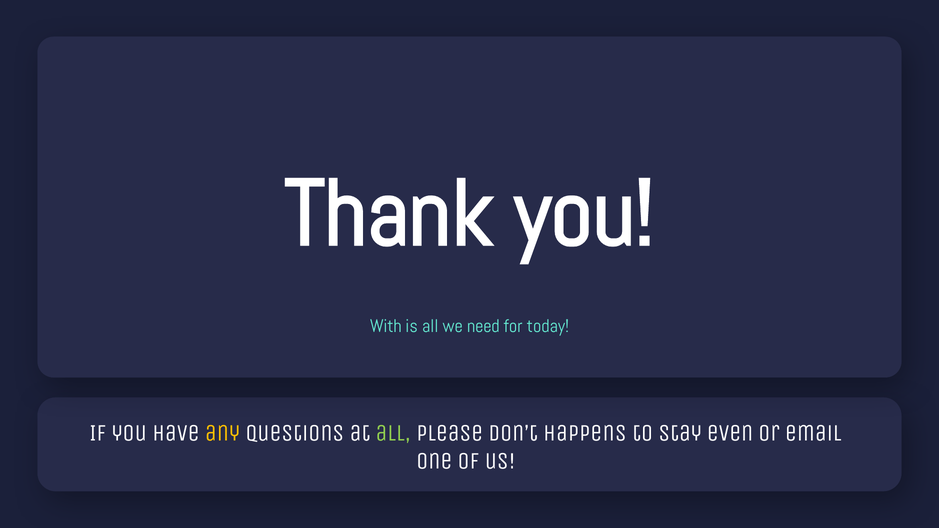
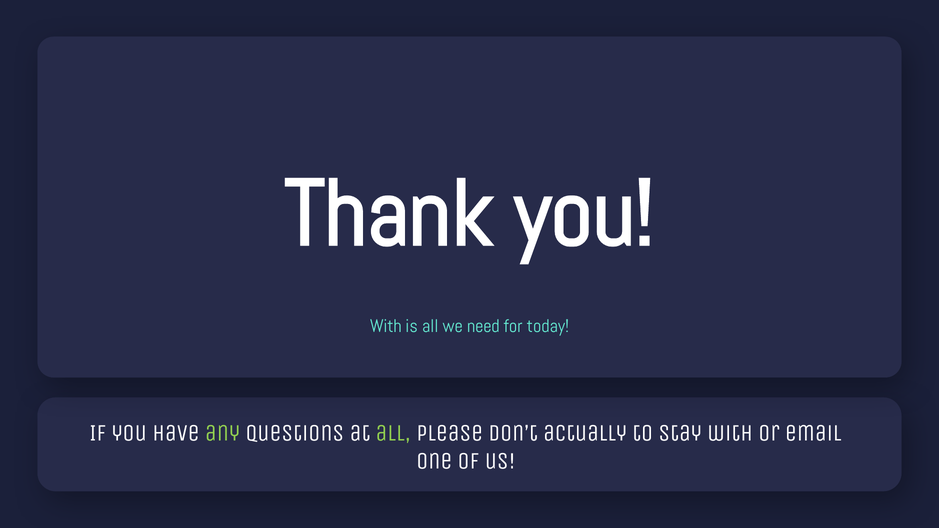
any colour: yellow -> light green (223, 433)
happens: happens -> actually (585, 433)
stay even: even -> with (730, 433)
